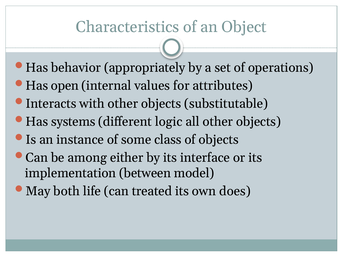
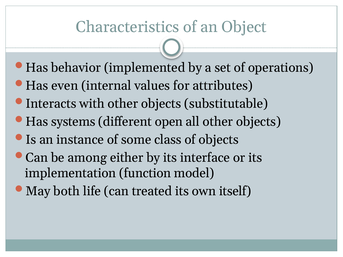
appropriately: appropriately -> implemented (145, 68)
open: open -> even (65, 86)
logic: logic -> open (169, 122)
between: between -> function (145, 173)
does: does -> itself (235, 191)
